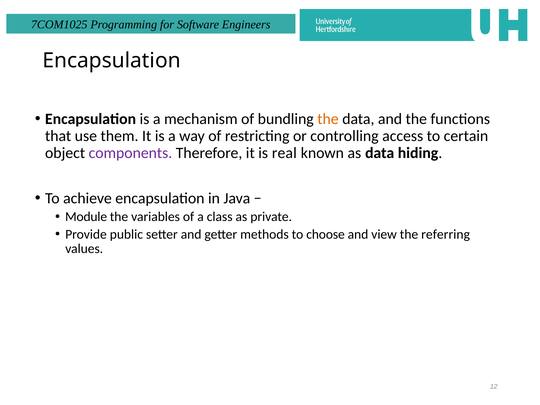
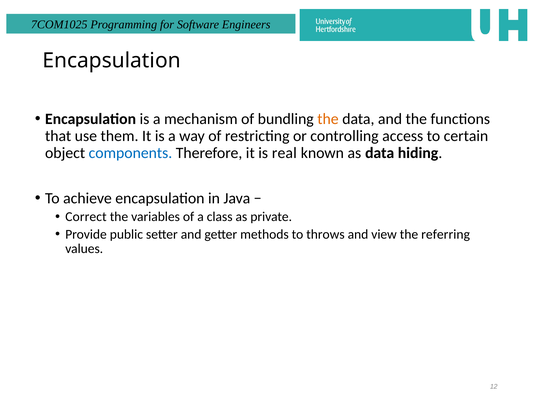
components colour: purple -> blue (130, 153)
Module: Module -> Correct (86, 217)
choose: choose -> throws (325, 234)
